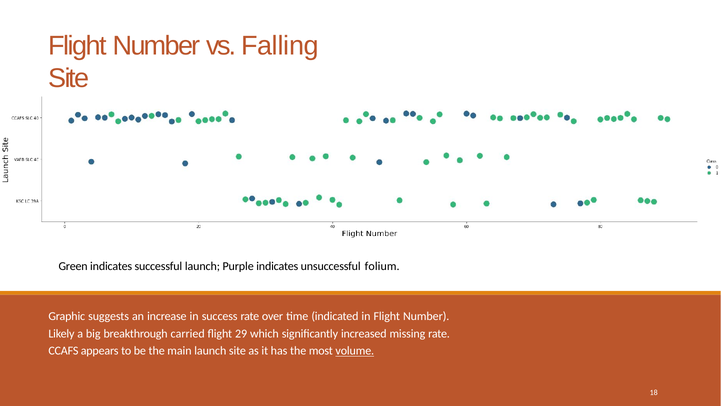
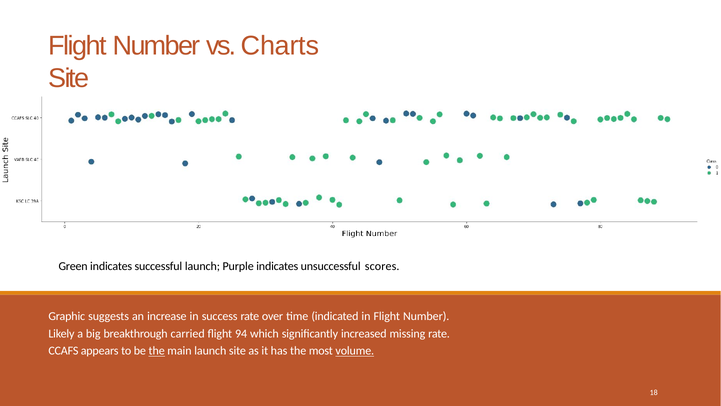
Falling: Falling -> Charts (280, 46)
folium: folium -> scores (382, 266)
29: 29 -> 94 (241, 333)
the underline: none -> present (157, 351)
